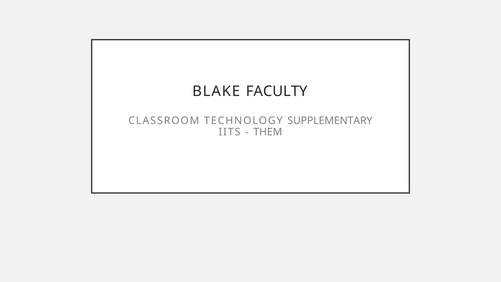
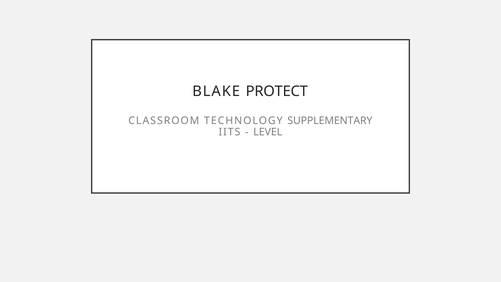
FACULTY: FACULTY -> PROTECT (277, 91)
THEM: THEM -> LEVEL (268, 132)
